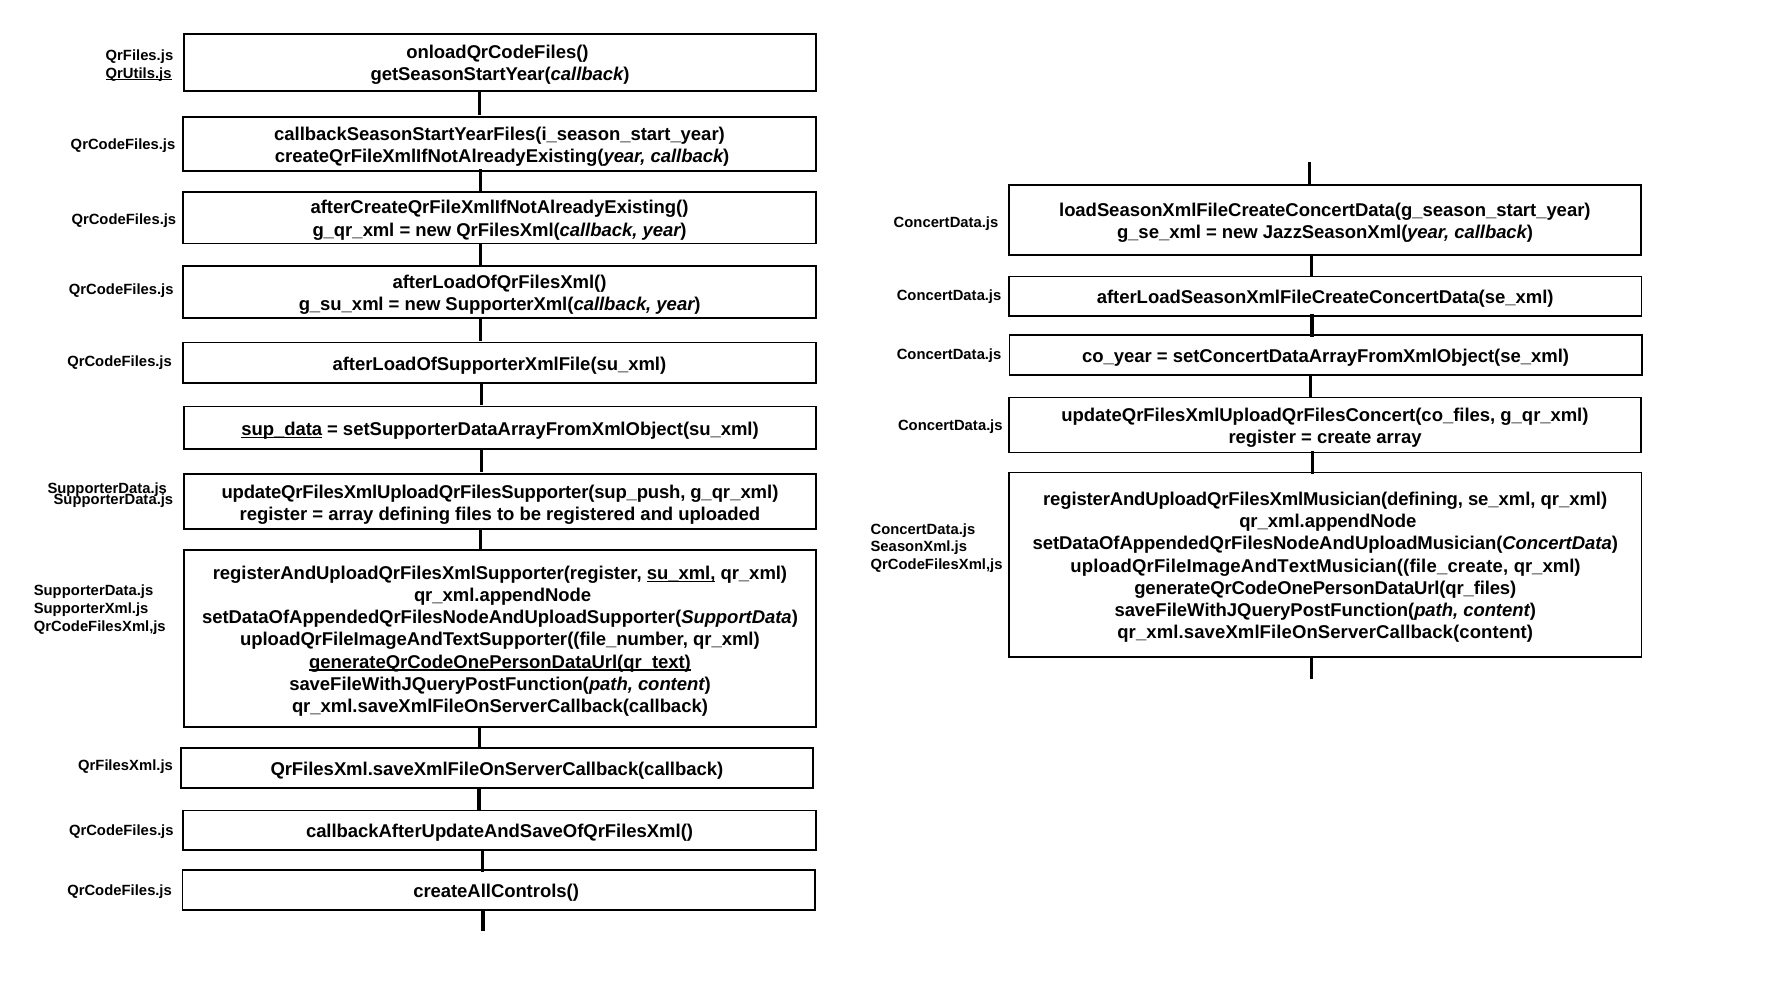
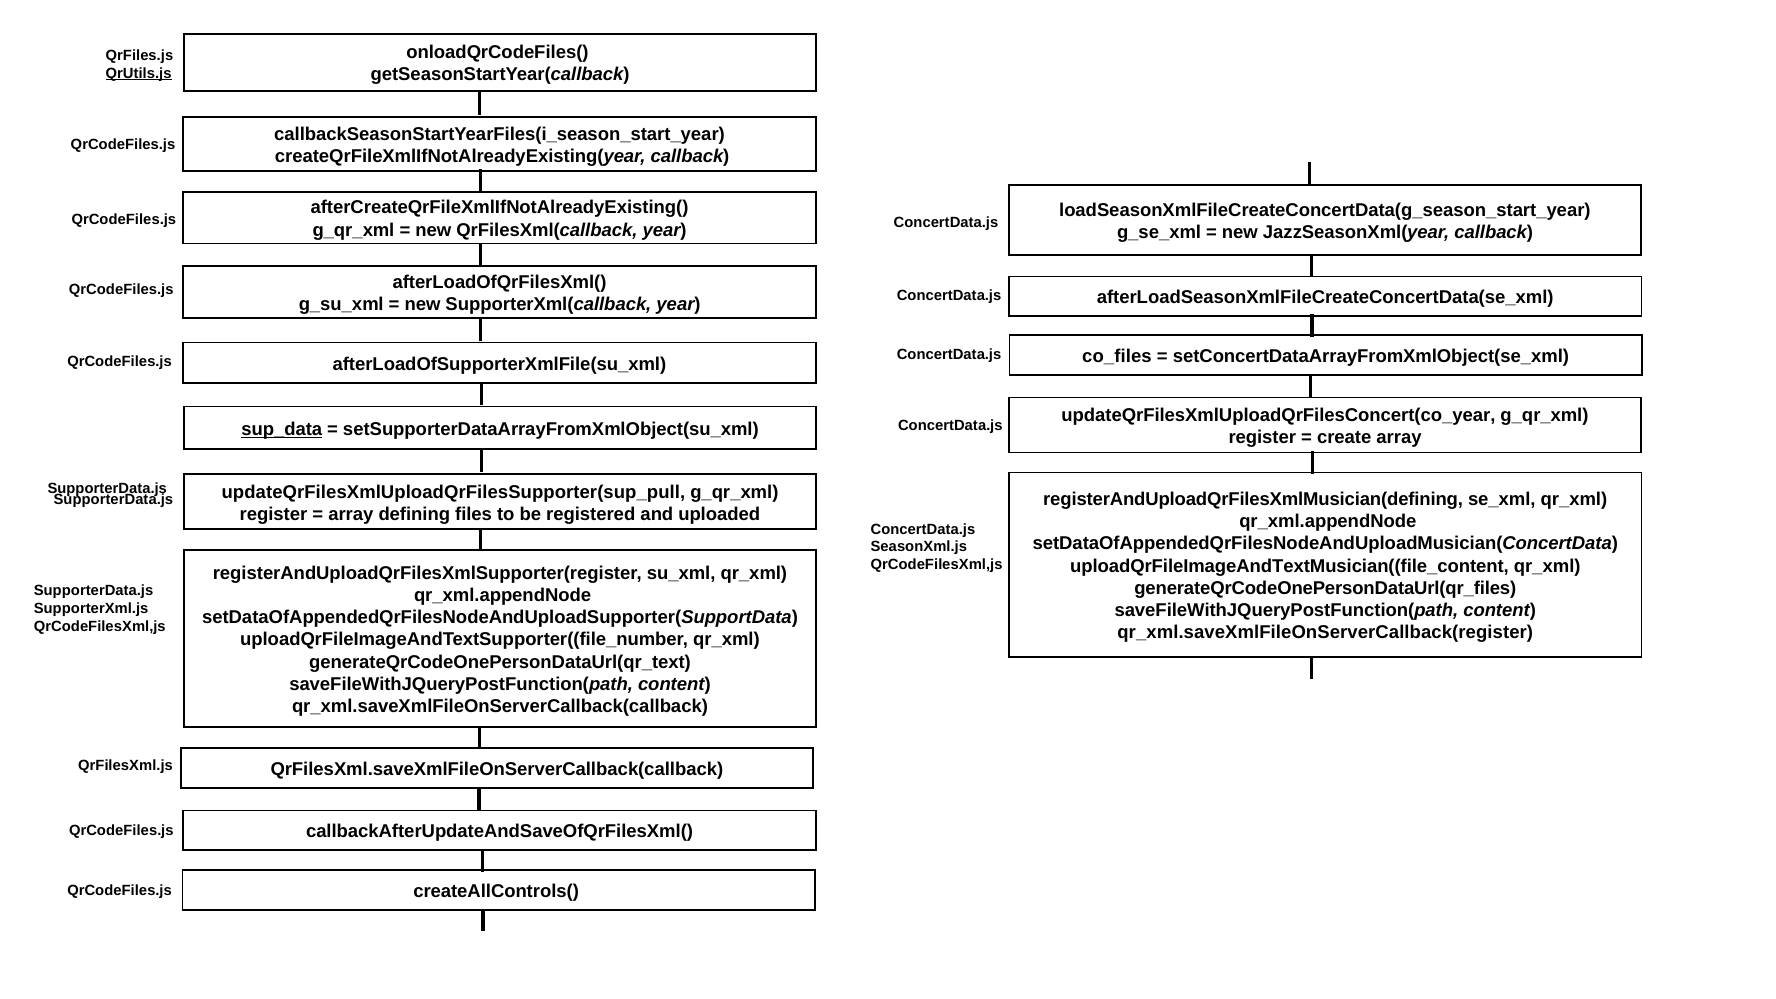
co_year: co_year -> co_files (1117, 356)
updateQrFilesXmlUploadQrFilesConcert(co_files: updateQrFilesXmlUploadQrFilesConcert(co_files -> updateQrFilesXmlUploadQrFilesConcert(co_year (1278, 415)
updateQrFilesXmlUploadQrFilesSupporter(sup_push: updateQrFilesXmlUploadQrFilesSupporter(sup_push -> updateQrFilesXmlUploadQrFilesSupporter(sup_pull (453, 492)
uploadQrFileImageAndTextMusician((file_create: uploadQrFileImageAndTextMusician((file_create -> uploadQrFileImageAndTextMusician((file_content (1289, 566)
su_xml underline: present -> none (681, 573)
qr_xml.saveXmlFileOnServerCallback(content: qr_xml.saveXmlFileOnServerCallback(content -> qr_xml.saveXmlFileOnServerCallback(register (1325, 633)
generateQrCodeOnePersonDataUrl(qr_text underline: present -> none (500, 662)
